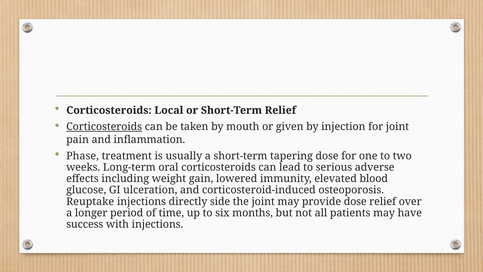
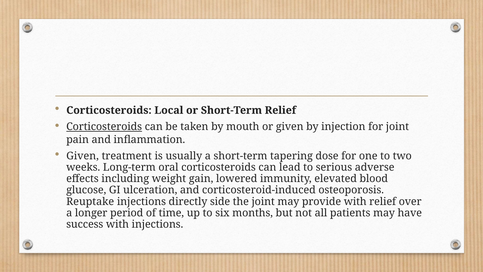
Phase: Phase -> Given (83, 156)
provide dose: dose -> with (355, 201)
